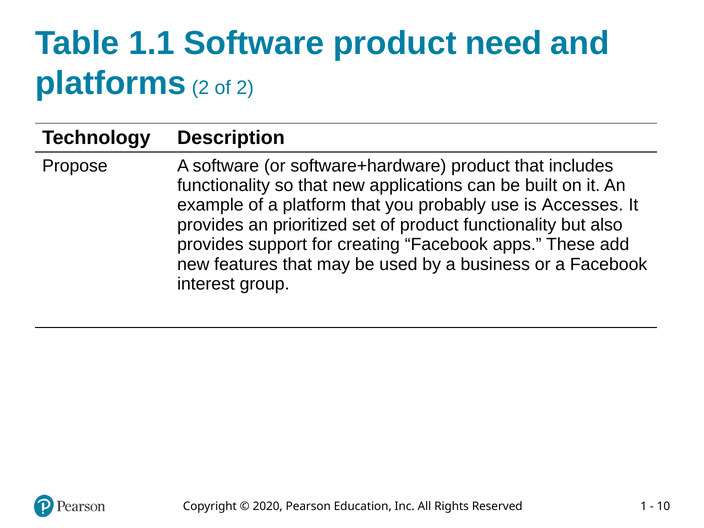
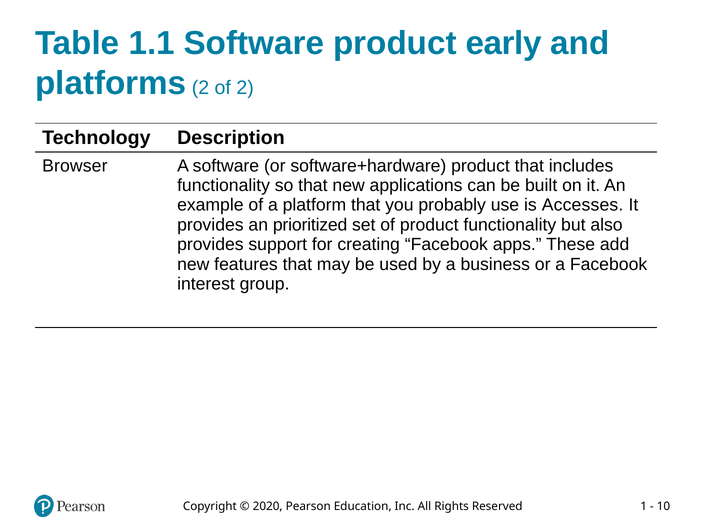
need: need -> early (504, 44)
Propose: Propose -> Browser (75, 166)
